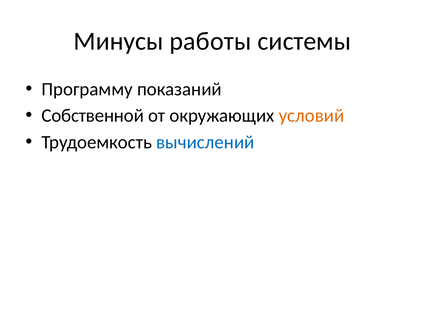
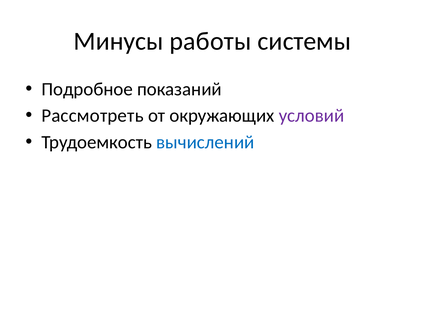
Программу: Программу -> Подробное (87, 89)
Собственной: Собственной -> Рассмотреть (92, 116)
условий colour: orange -> purple (312, 116)
